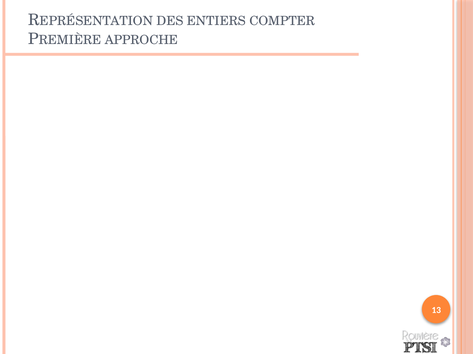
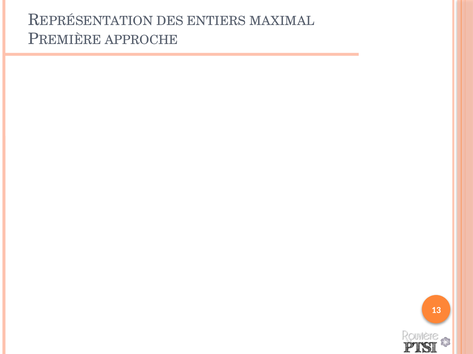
COMPTER: COMPTER -> MAXIMAL (282, 21)
